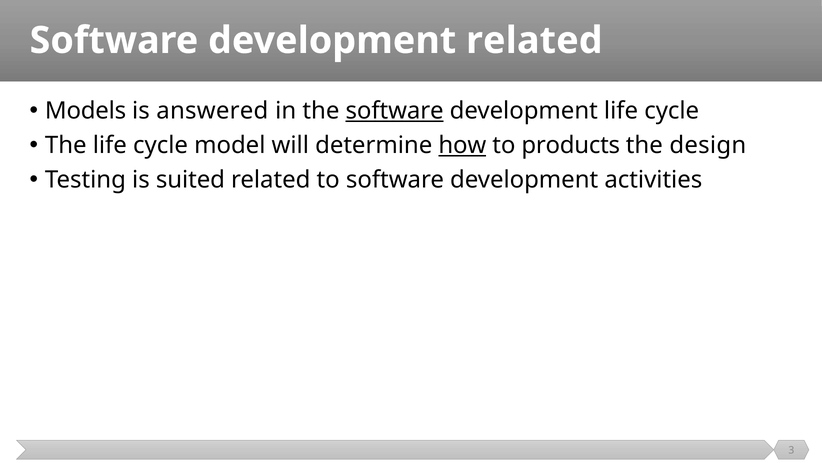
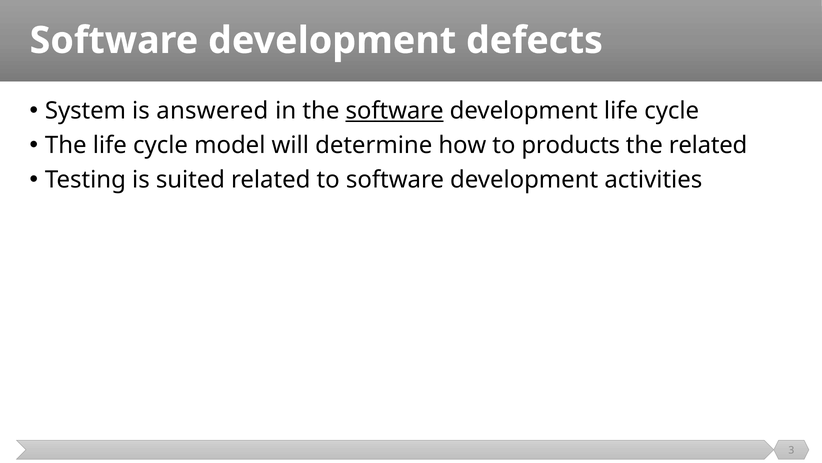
development related: related -> defects (534, 40)
Models: Models -> System (86, 111)
how underline: present -> none (462, 145)
the design: design -> related (708, 145)
